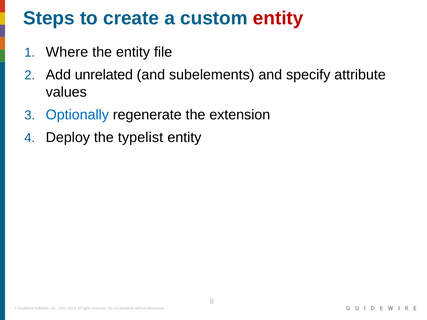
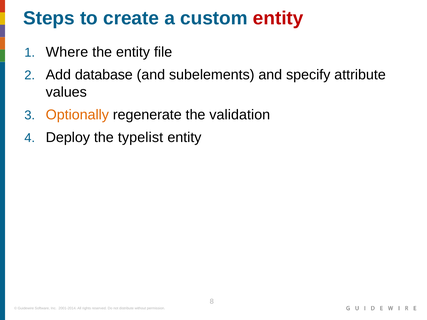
unrelated: unrelated -> database (104, 75)
Optionally colour: blue -> orange (77, 115)
extension: extension -> validation (240, 115)
